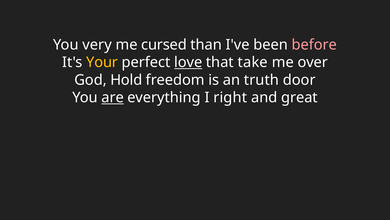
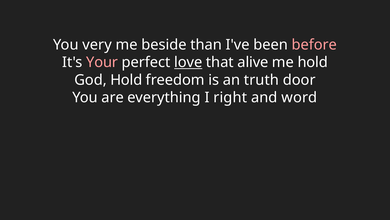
cursed: cursed -> beside (164, 45)
Your colour: yellow -> pink (102, 62)
take: take -> alive (253, 62)
me over: over -> hold (313, 62)
are underline: present -> none (113, 97)
great: great -> word (299, 97)
